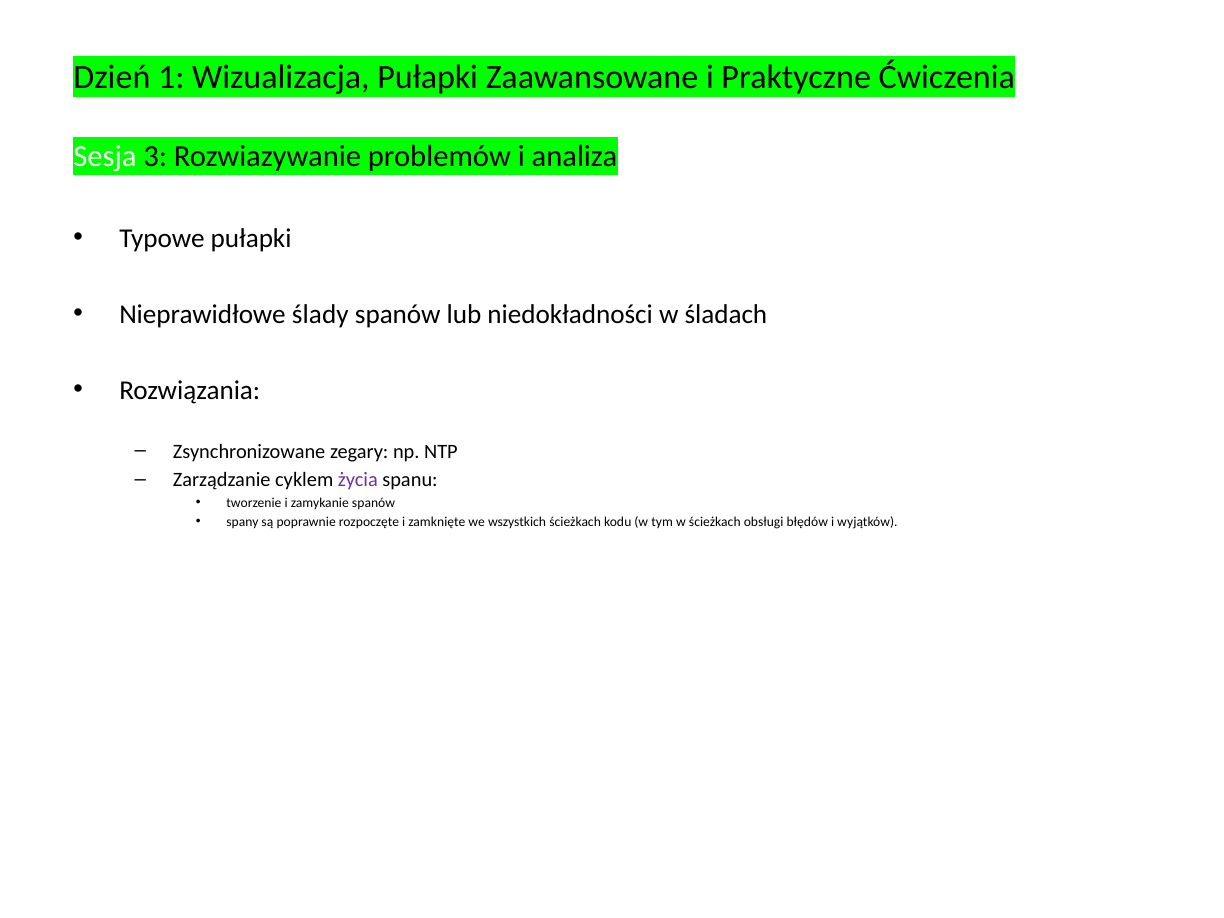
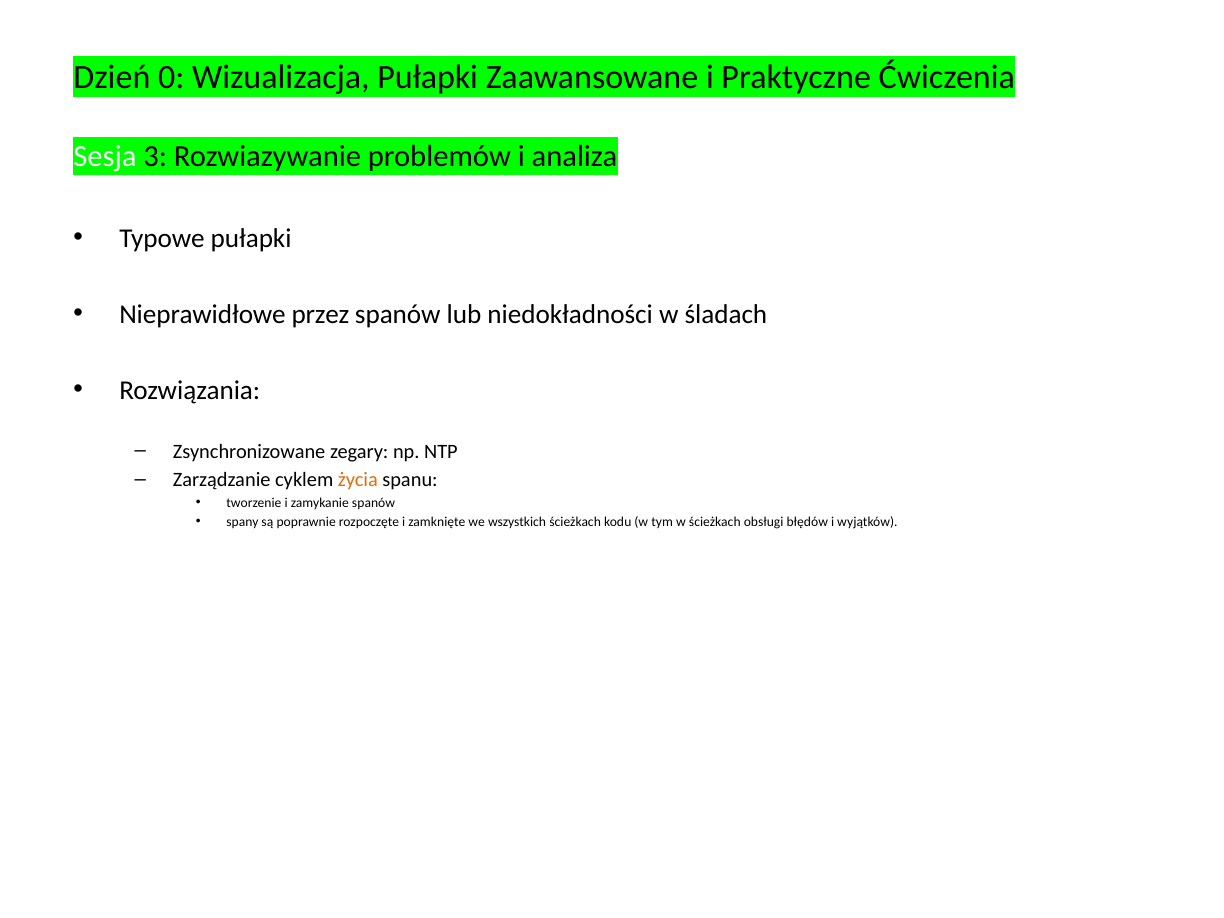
1: 1 -> 0 (171, 77)
ślady: ślady -> przez (320, 315)
życia colour: purple -> orange (358, 480)
